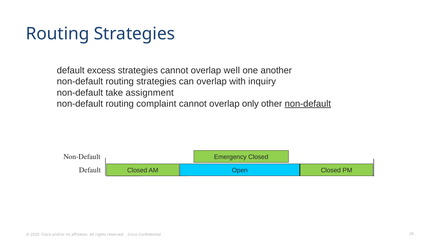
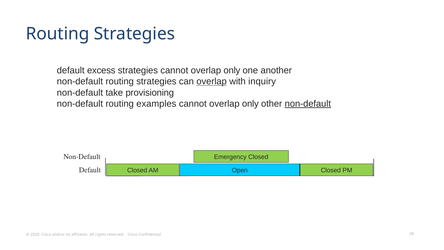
strategies cannot overlap well: well -> only (232, 70)
overlap underline: none -> present (212, 81)
assignment: assignment -> provisioning (150, 93)
complaint: complaint -> examples (156, 104)
